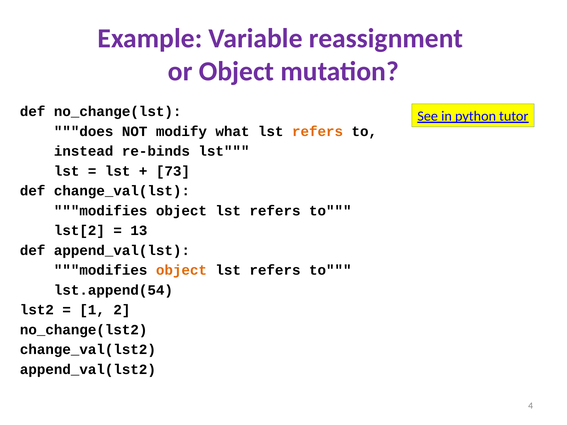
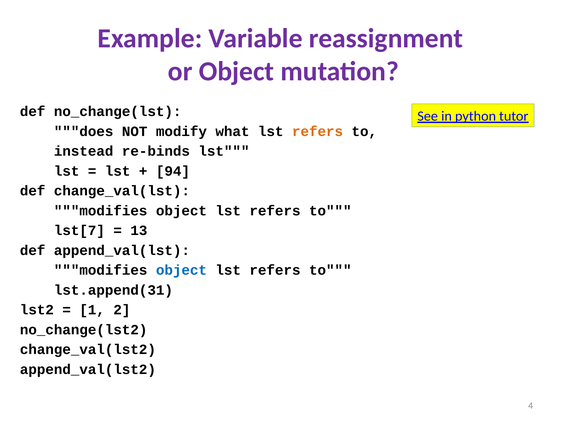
73: 73 -> 94 (173, 171)
lst[2: lst[2 -> lst[7 (79, 231)
object colour: orange -> blue (181, 270)
lst.append(54: lst.append(54 -> lst.append(31 (113, 290)
